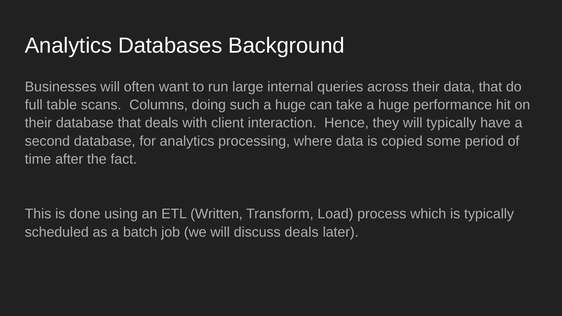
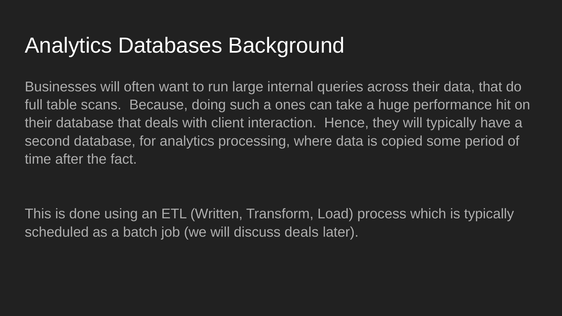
Columns: Columns -> Because (159, 105)
such a huge: huge -> ones (290, 105)
